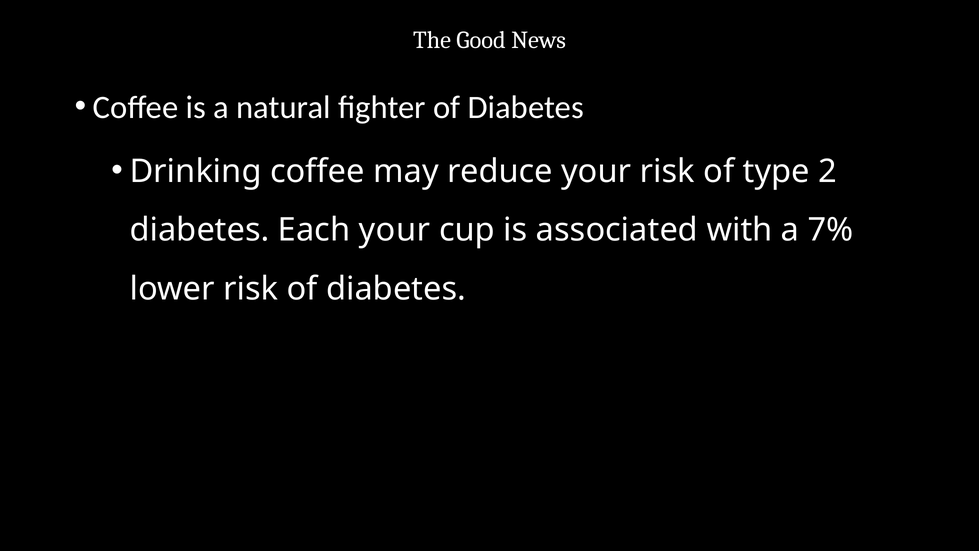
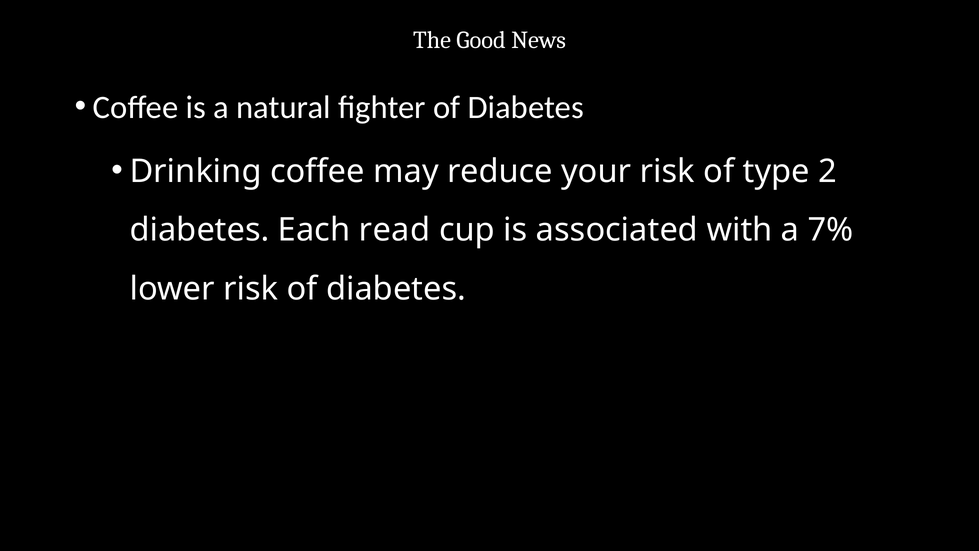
Each your: your -> read (394, 230)
